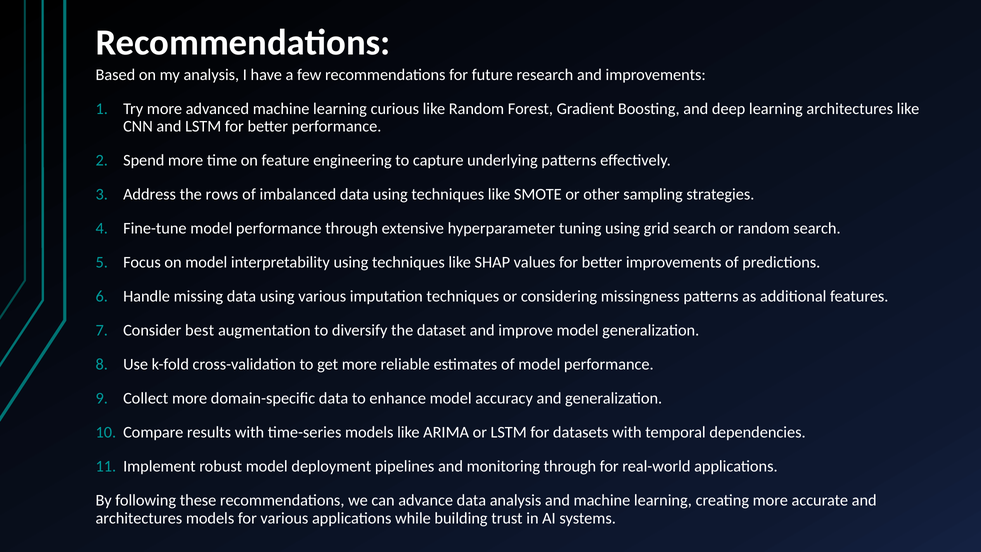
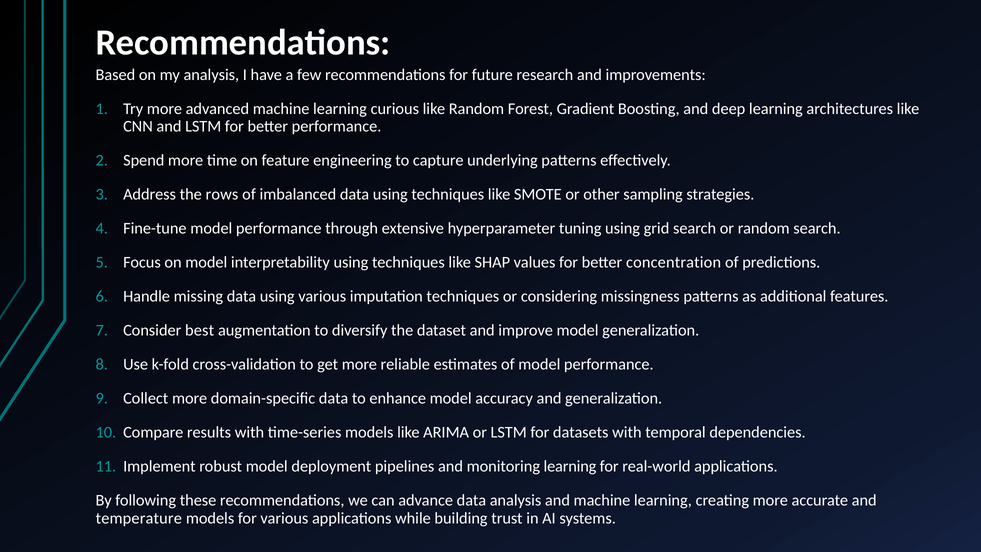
better improvements: improvements -> concentration (674, 263)
monitoring through: through -> learning (570, 466)
architectures: architectures -> temperature (139, 518)
